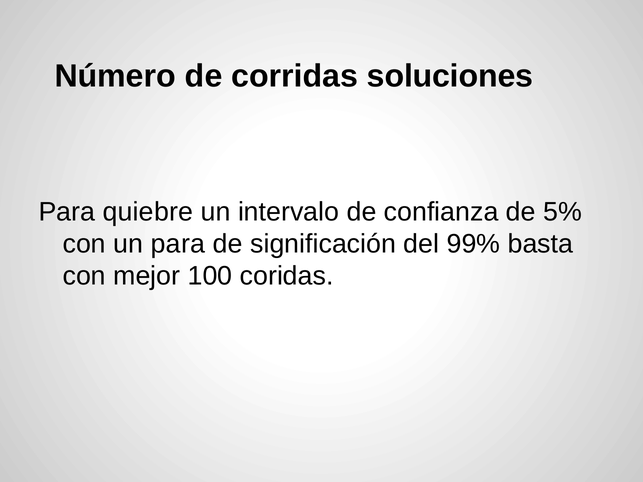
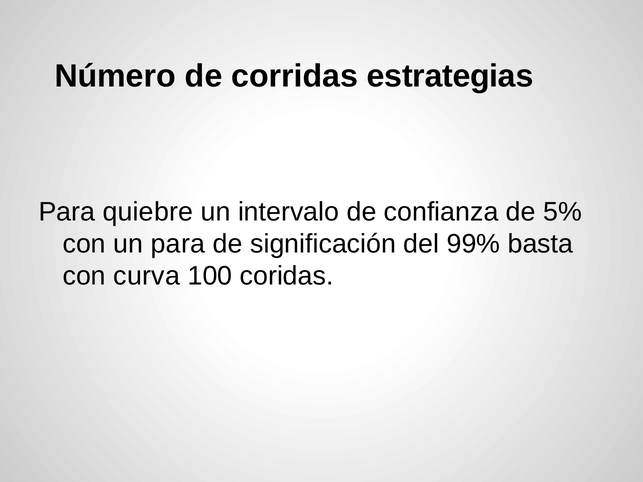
soluciones: soluciones -> estrategias (450, 76)
mejor: mejor -> curva (147, 276)
